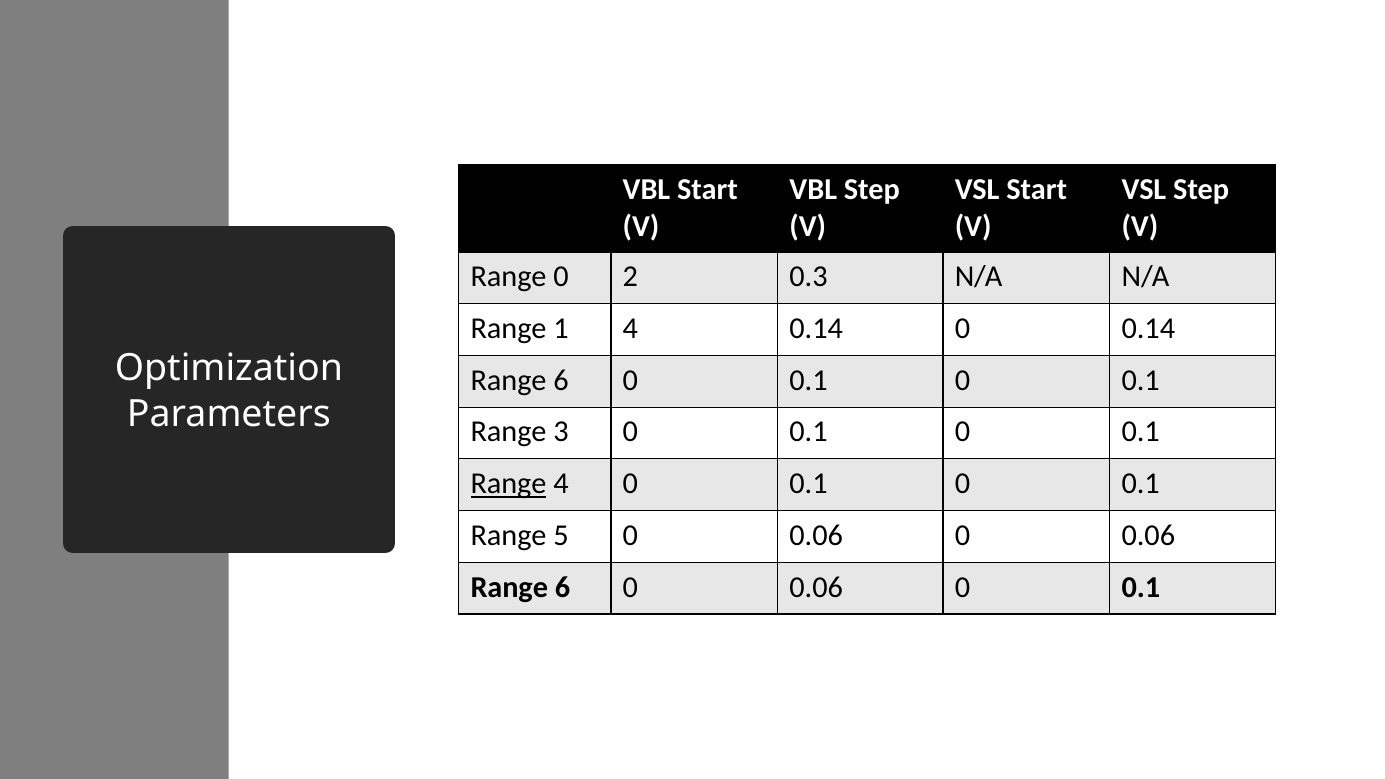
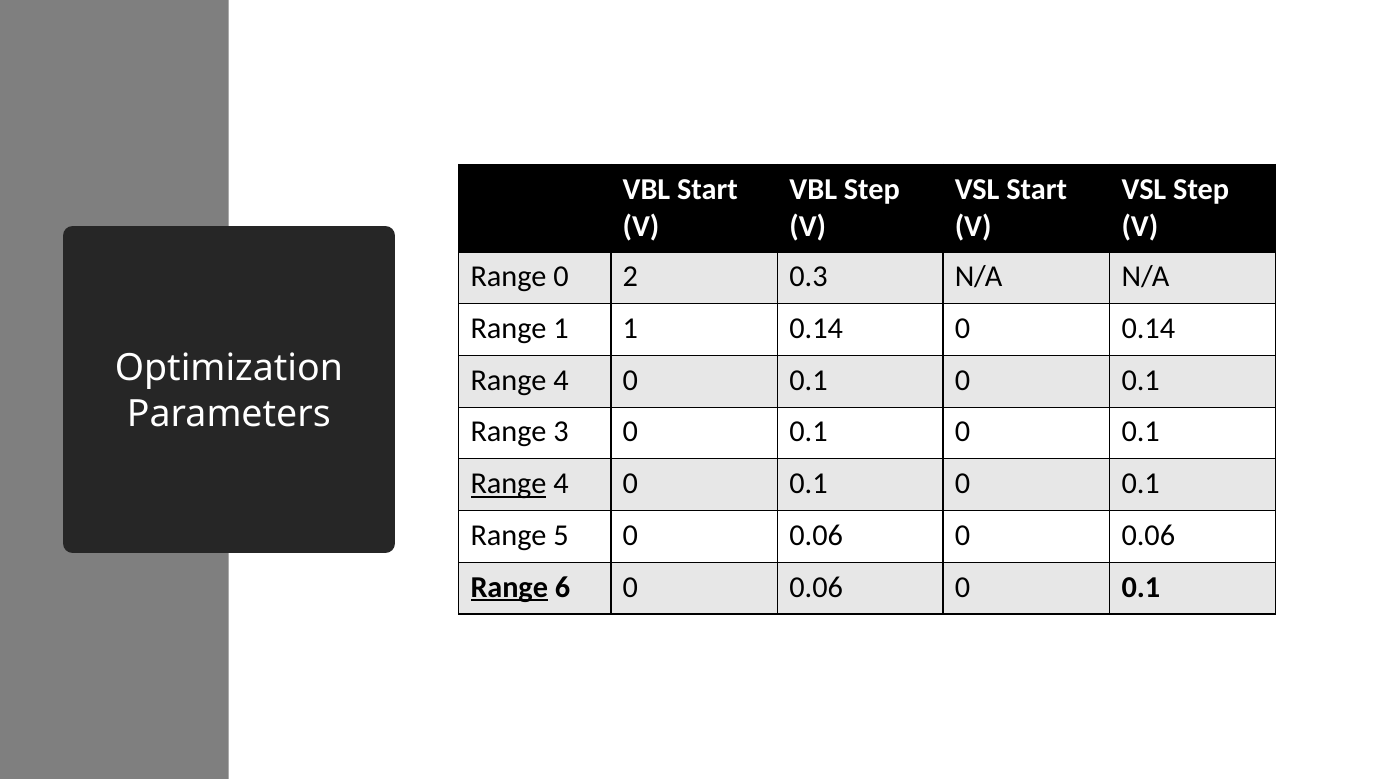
1 4: 4 -> 1 (630, 328)
6: 6 -> 4 (561, 380)
Range underline: none -> present (509, 587)
